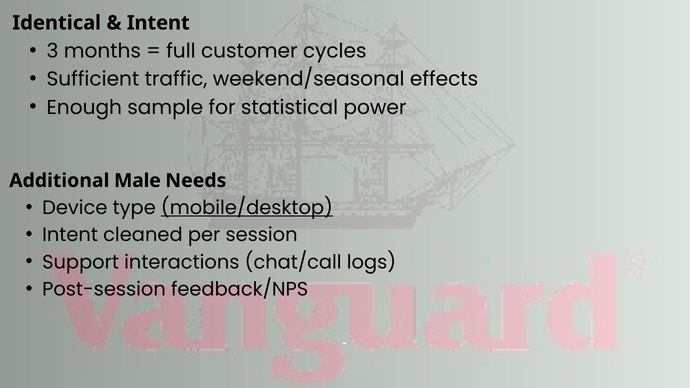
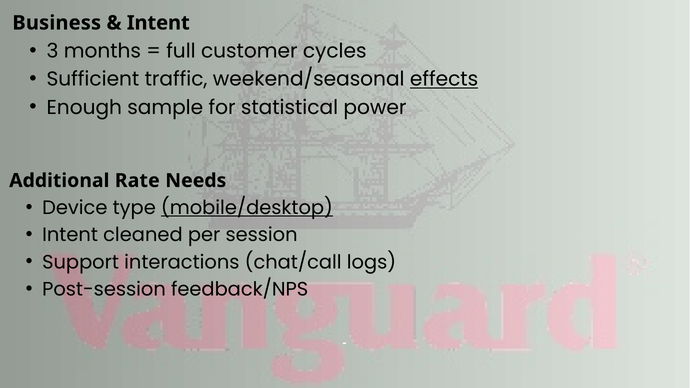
Identical: Identical -> Business (57, 23)
effects underline: none -> present (444, 79)
Male: Male -> Rate (137, 181)
